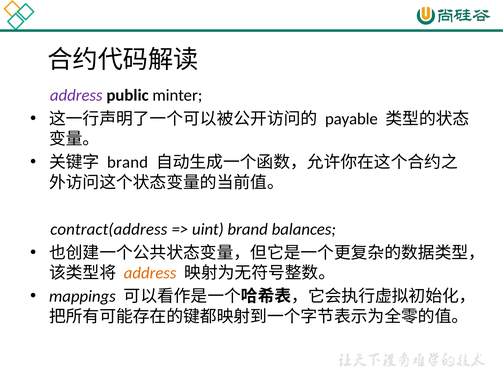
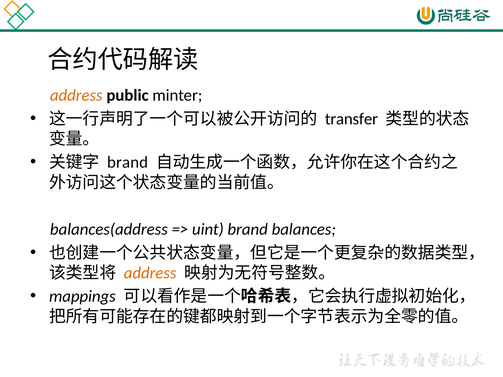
address colour: purple -> orange (76, 95)
payable: payable -> transfer (351, 119)
contract(address: contract(address -> balances(address (109, 230)
